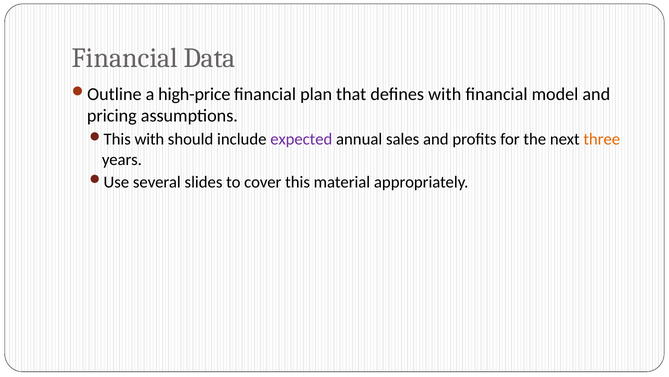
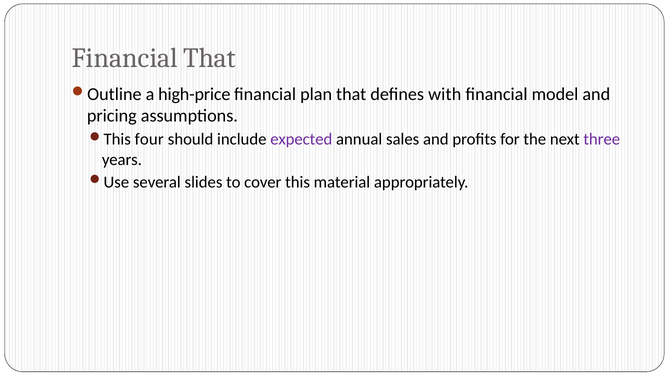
Financial Data: Data -> That (210, 58)
with: with -> four (149, 139)
three colour: orange -> purple (602, 139)
